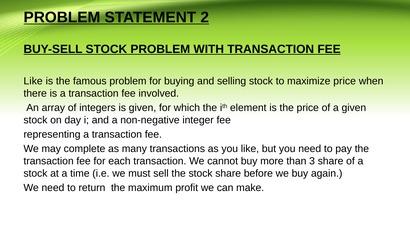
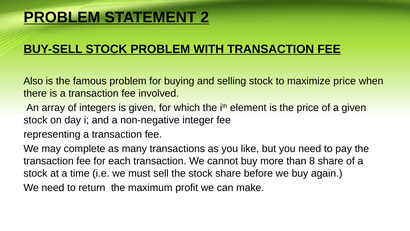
Like: Like -> Also (33, 81)
3: 3 -> 8 (312, 161)
